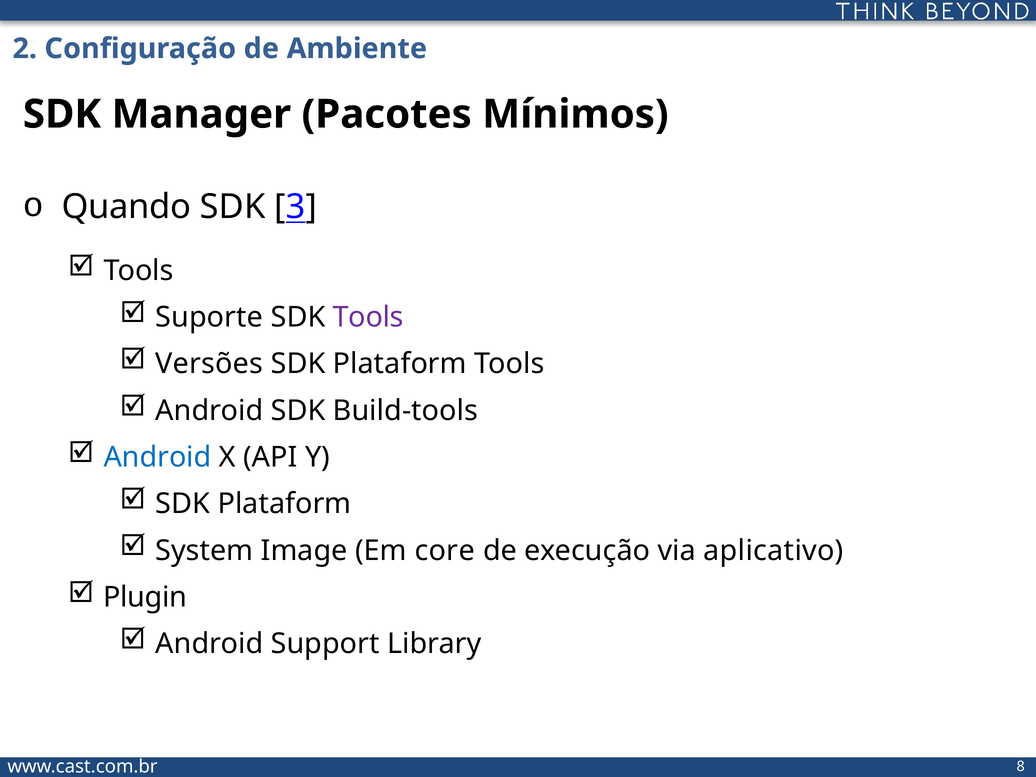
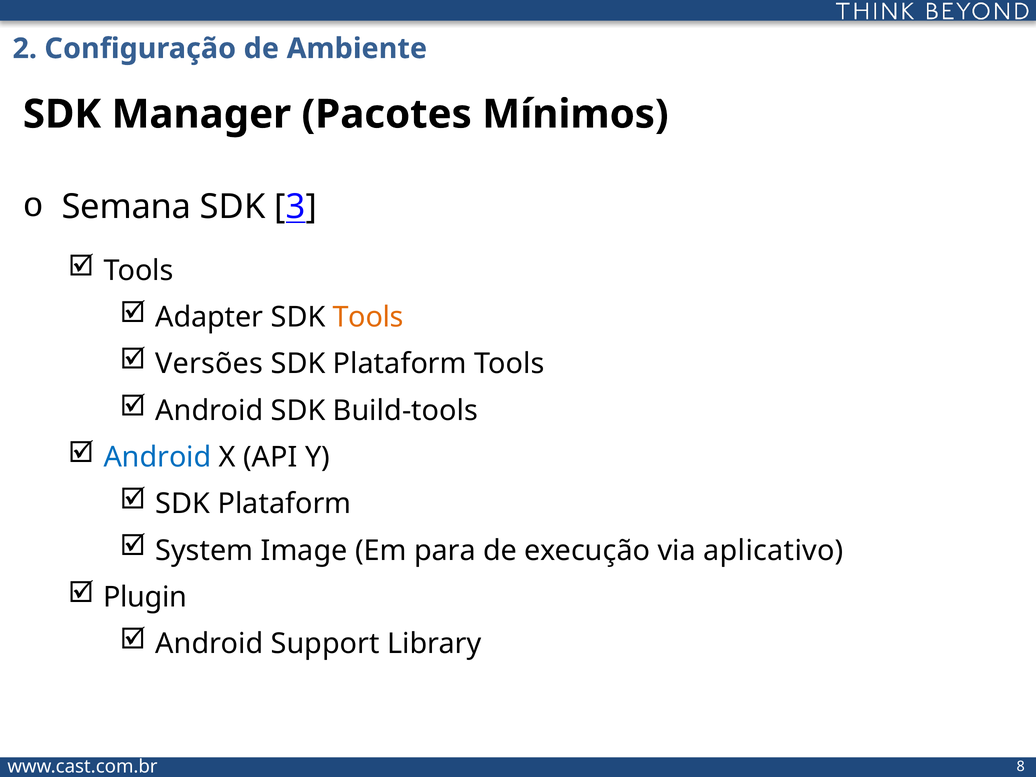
Quando: Quando -> Semana (126, 207)
Suporte: Suporte -> Adapter (209, 317)
Tools colour: purple -> orange (368, 317)
core: core -> para (445, 551)
